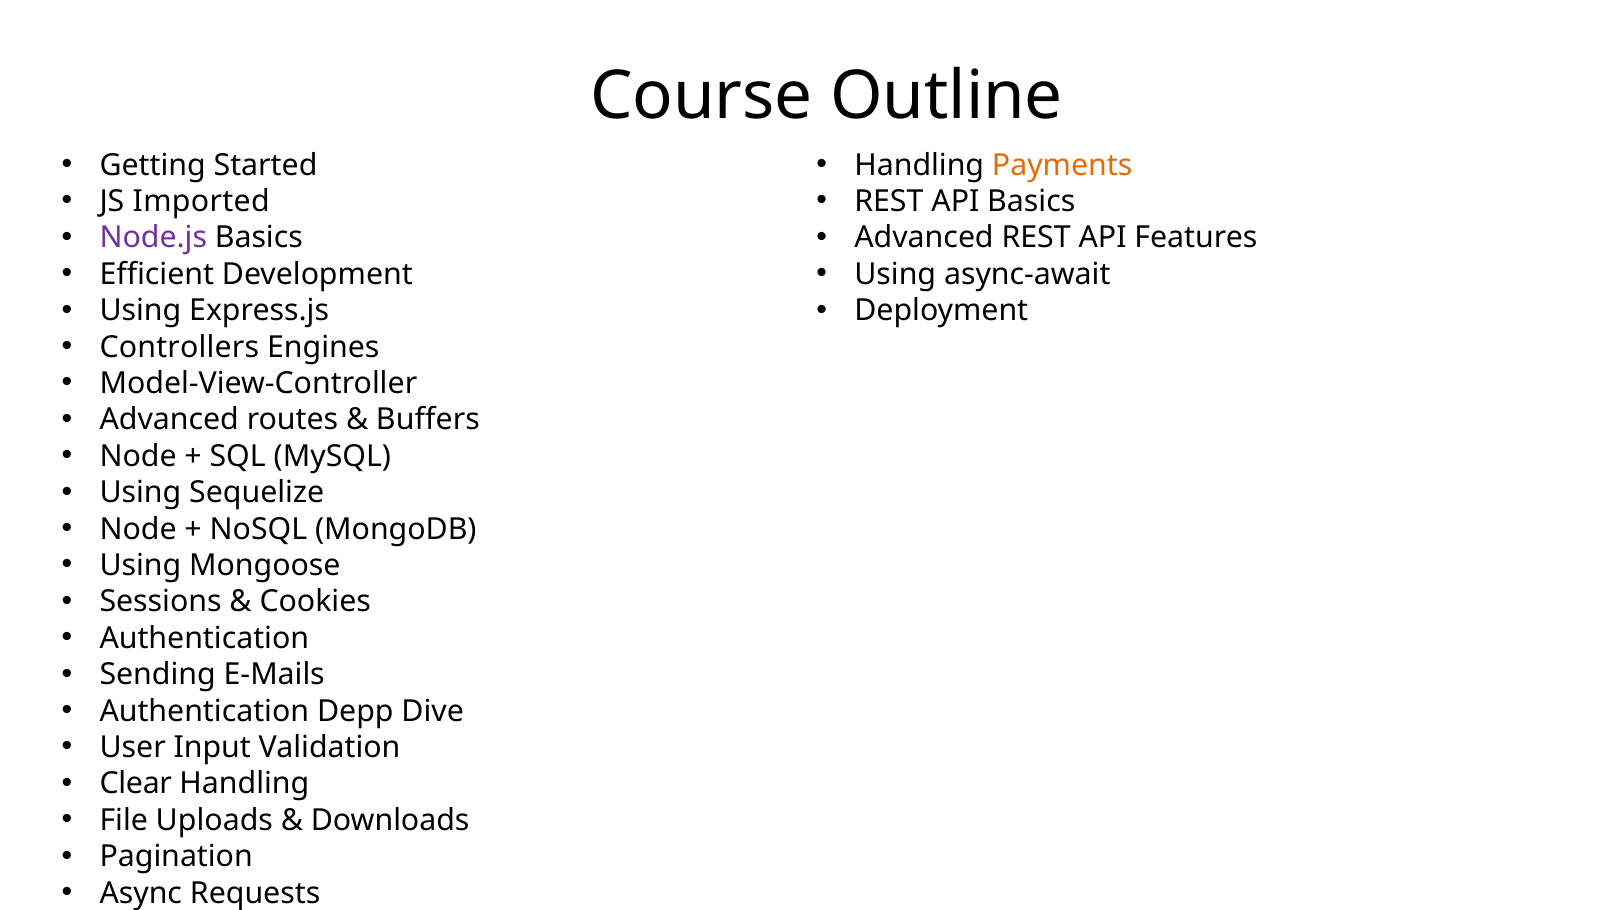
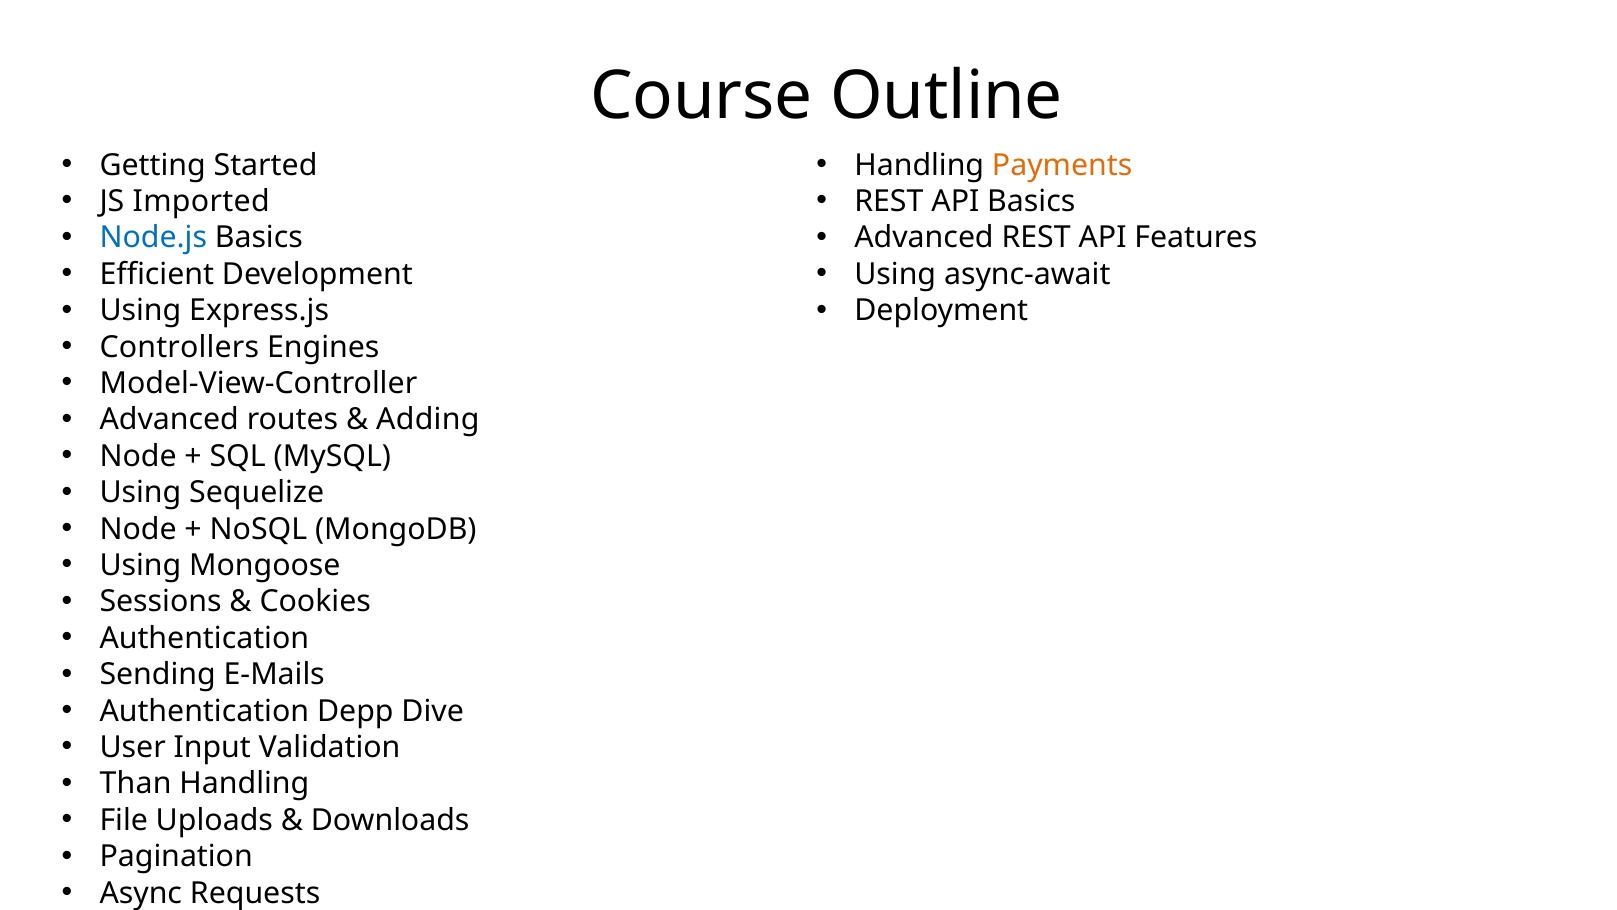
Node.js colour: purple -> blue (153, 238)
Buffers: Buffers -> Adding (428, 420)
Clear: Clear -> Than (136, 784)
